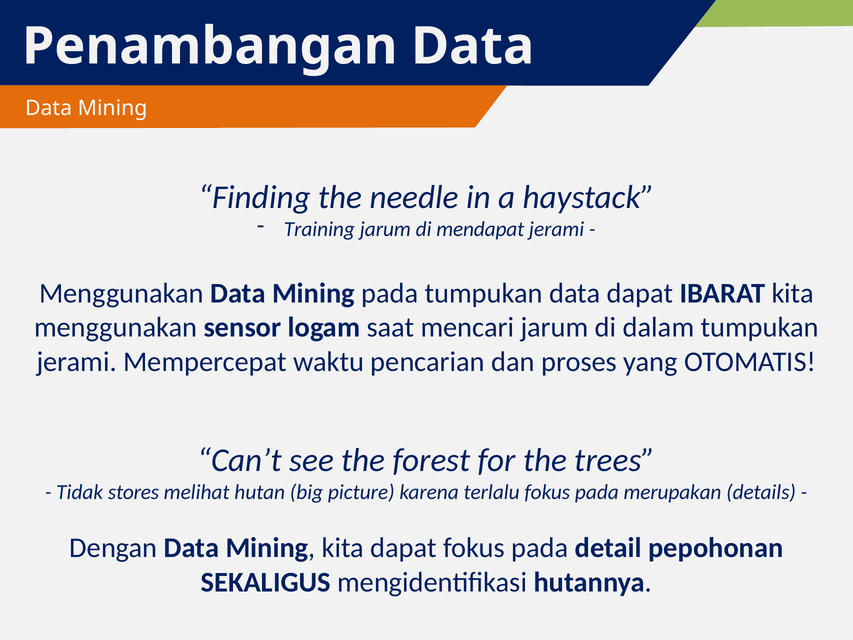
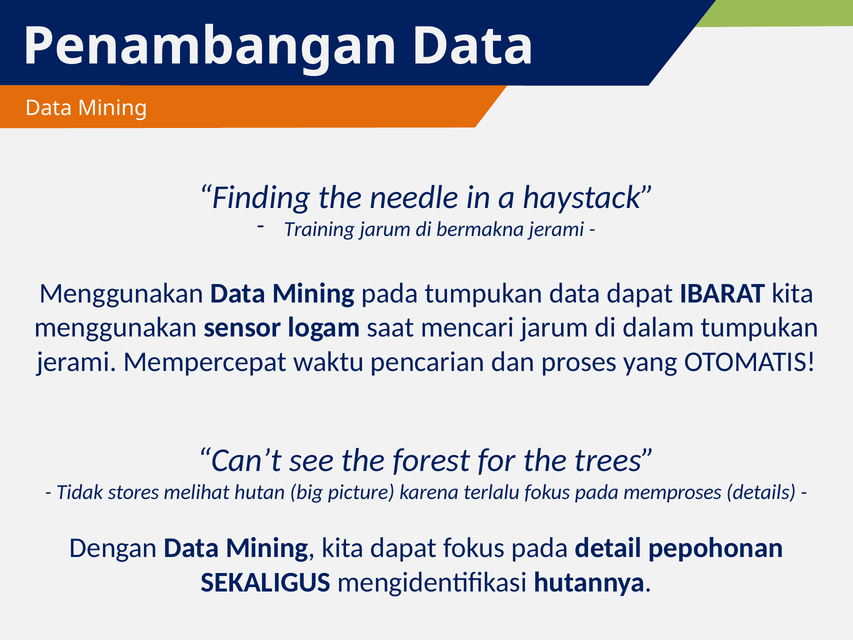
mendapat: mendapat -> bermakna (480, 229)
merupakan: merupakan -> memproses (673, 492)
